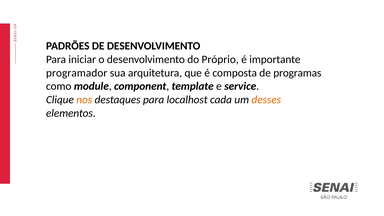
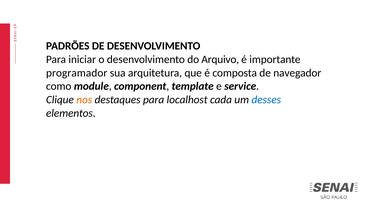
Próprio: Próprio -> Arquivo (220, 59)
programas: programas -> navegador (297, 73)
desses colour: orange -> blue (266, 100)
